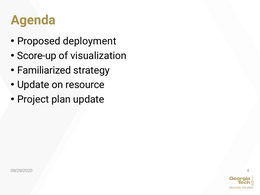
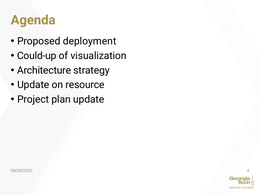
Score-up: Score-up -> Could-up (37, 56)
Familiarized: Familiarized -> Architecture (44, 70)
